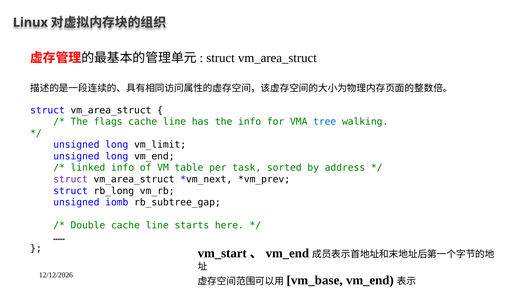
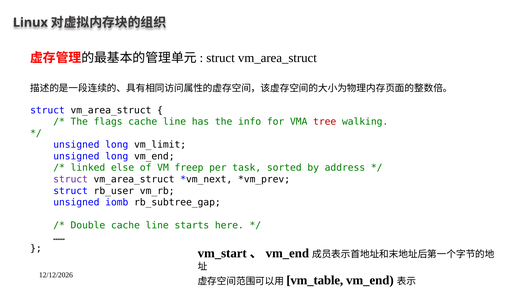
tree colour: blue -> red (325, 122)
linked info: info -> else (123, 168)
table: table -> freep (189, 168)
rb_long: rb_long -> rb_user (114, 191)
vm_base: vm_base -> vm_table (315, 280)
